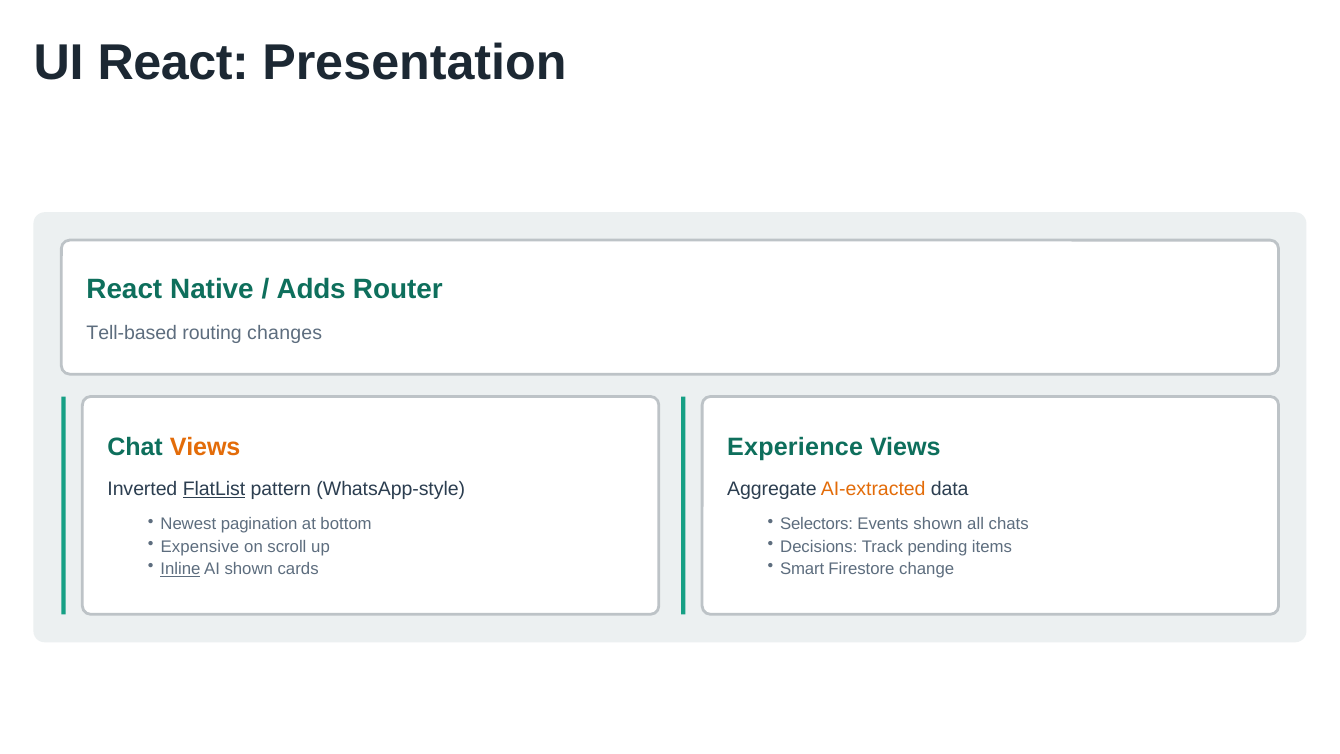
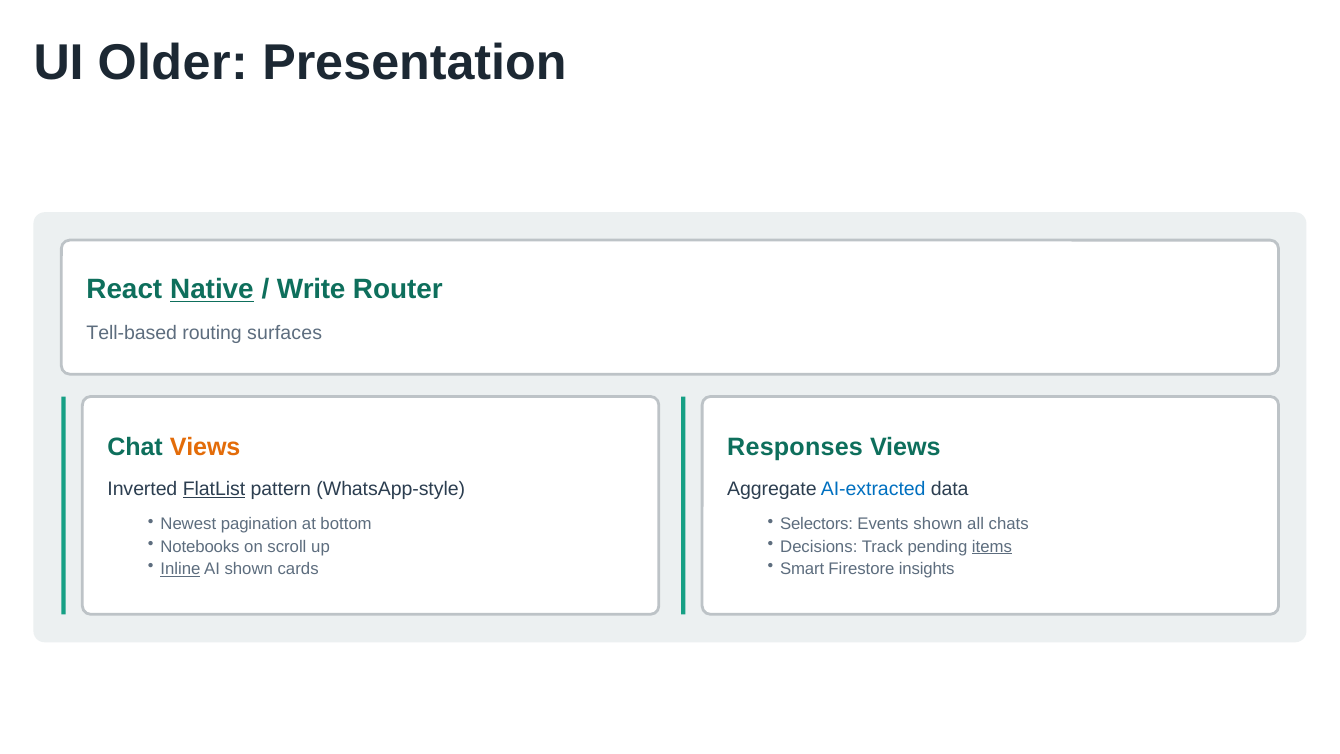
UI React: React -> Older (173, 63)
Native underline: none -> present (212, 289)
Adds: Adds -> Write (311, 289)
changes: changes -> surfaces (285, 333)
Experience: Experience -> Responses (795, 447)
AI-extracted colour: orange -> blue (873, 489)
Expensive: Expensive -> Notebooks (200, 547)
items underline: none -> present (992, 547)
change: change -> insights (927, 569)
